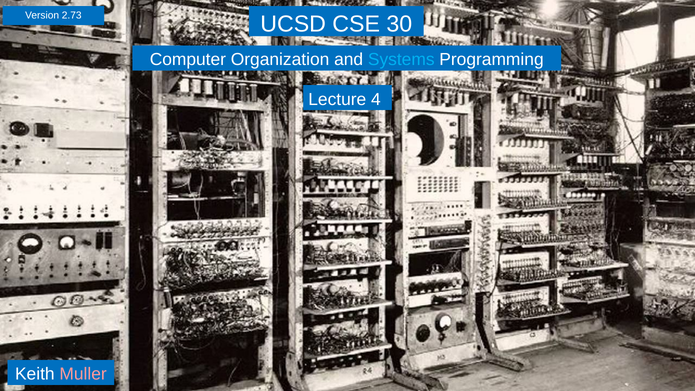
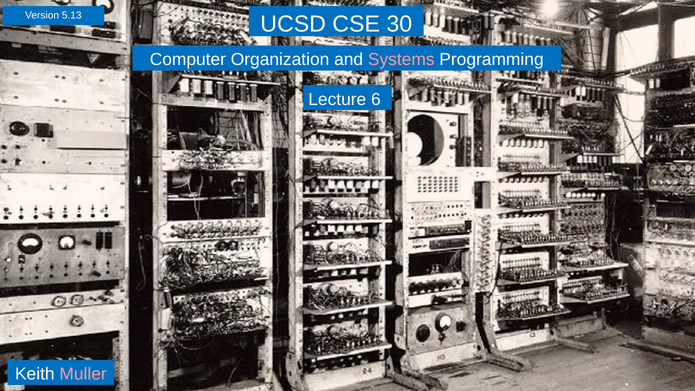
2.73: 2.73 -> 5.13 (72, 15)
Systems colour: light blue -> pink (401, 60)
4: 4 -> 6 (376, 99)
